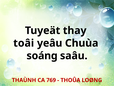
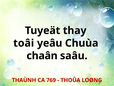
soáng: soáng -> chaân (42, 55)
